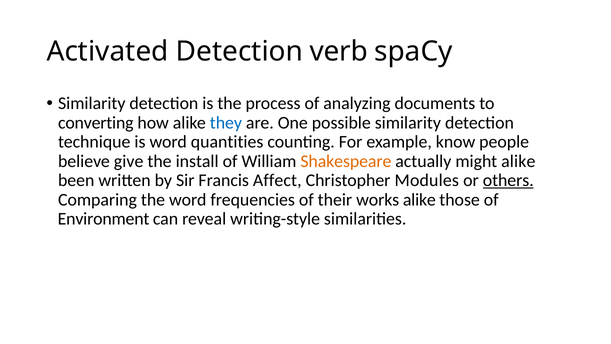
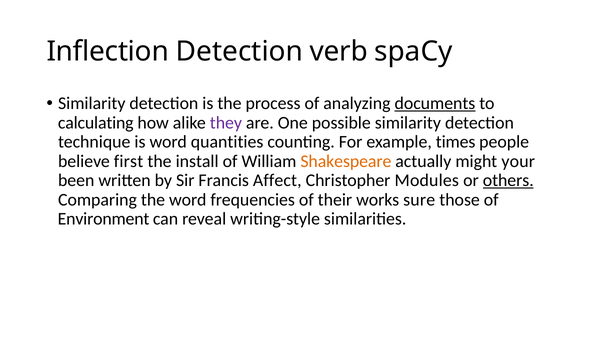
Activated: Activated -> Inflection (108, 51)
documents underline: none -> present (435, 103)
converting: converting -> calculating (96, 123)
they colour: blue -> purple (226, 123)
know: know -> times (456, 142)
give: give -> first (129, 161)
might alike: alike -> your (518, 161)
works alike: alike -> sure (419, 200)
